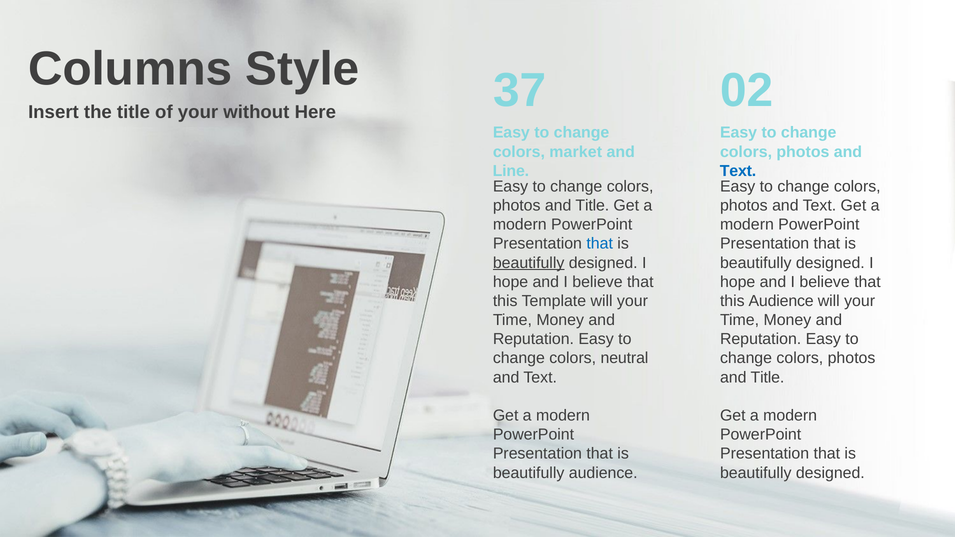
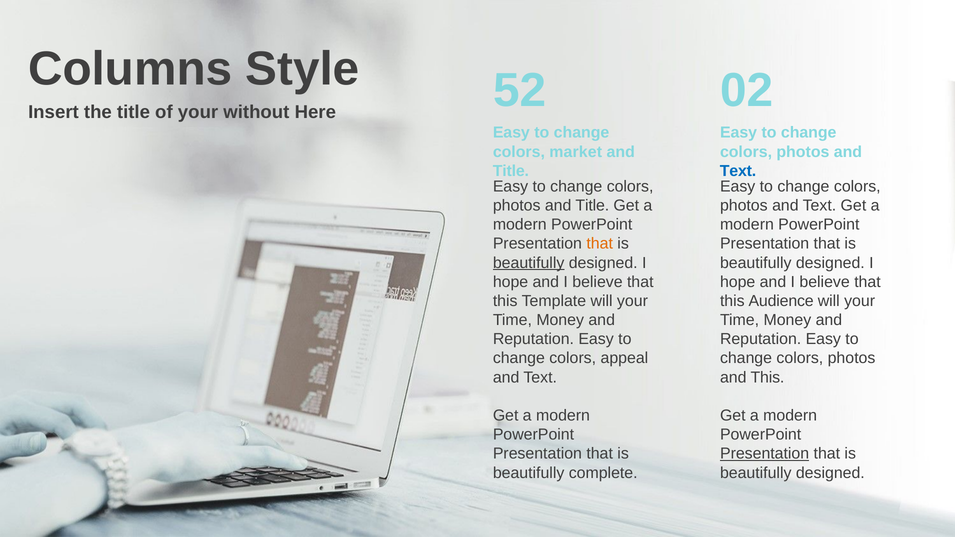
37: 37 -> 52 (520, 91)
Line: Line -> Title (511, 171)
that colour: blue -> orange (600, 244)
neutral: neutral -> appeal (624, 358)
Title: Title -> This (767, 377)
Presentation underline: none -> present (765, 454)
beautifully audience: audience -> complete (603, 473)
